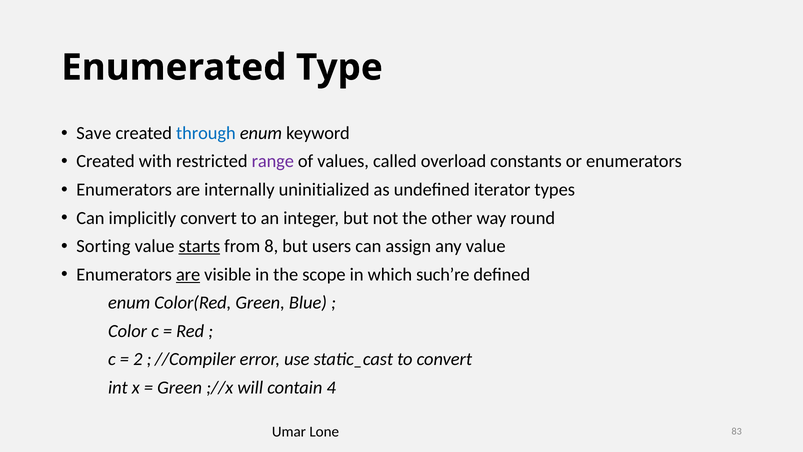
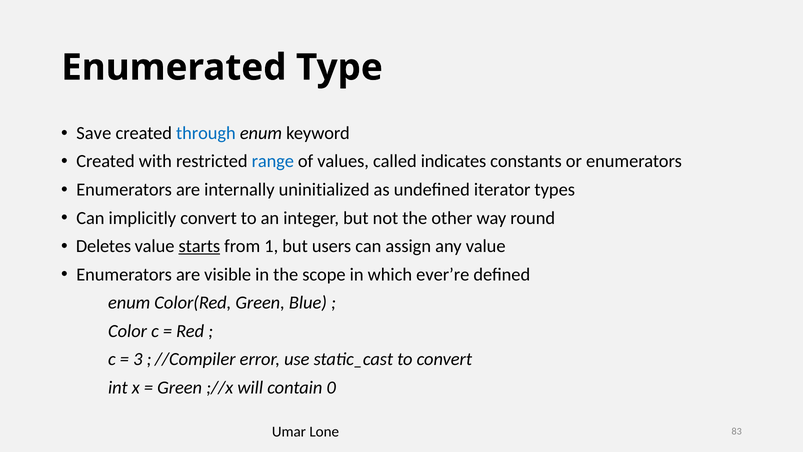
range colour: purple -> blue (273, 161)
overload: overload -> indicates (454, 161)
Sorting: Sorting -> Deletes (104, 246)
8: 8 -> 1 (271, 246)
are underline: present -> none (188, 274)
such’re: such’re -> ever’re (443, 274)
2: 2 -> 3 (138, 359)
4: 4 -> 0 (331, 387)
